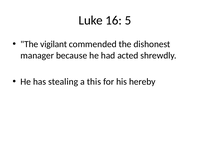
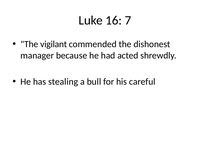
5: 5 -> 7 (128, 20)
this: this -> bull (94, 81)
hereby: hereby -> careful (142, 81)
